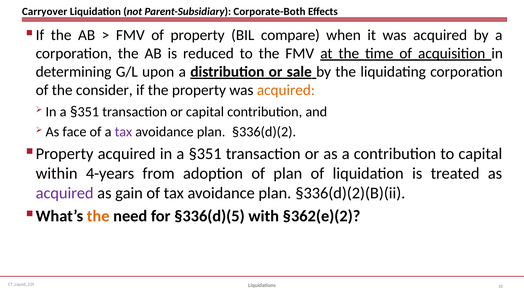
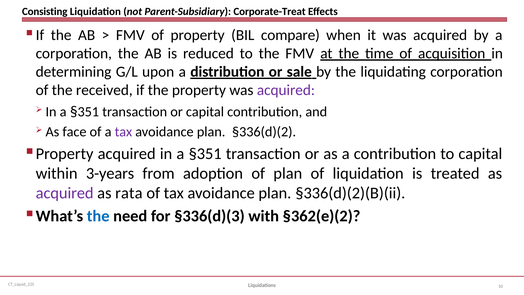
Carryover: Carryover -> Consisting (45, 12)
Corporate-Both: Corporate-Both -> Corporate-Treat (270, 12)
consider: consider -> received (104, 90)
acquired colour: orange -> purple (286, 90)
4-years: 4-years -> 3-years (110, 173)
gain: gain -> rata (129, 193)
the colour: orange -> blue (98, 216)
§336(d)(5: §336(d)(5 -> §336(d)(3 (209, 216)
